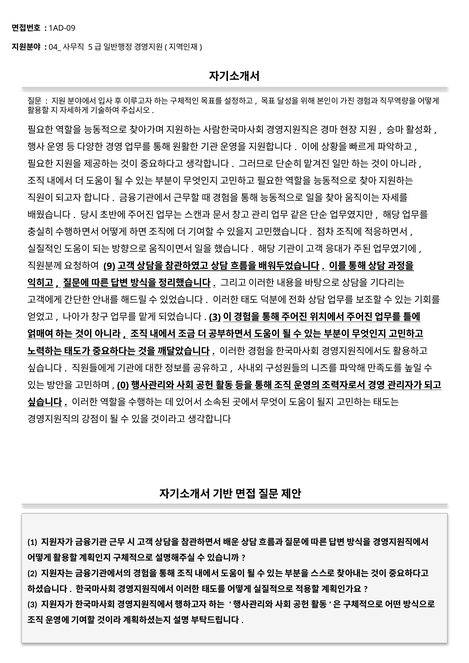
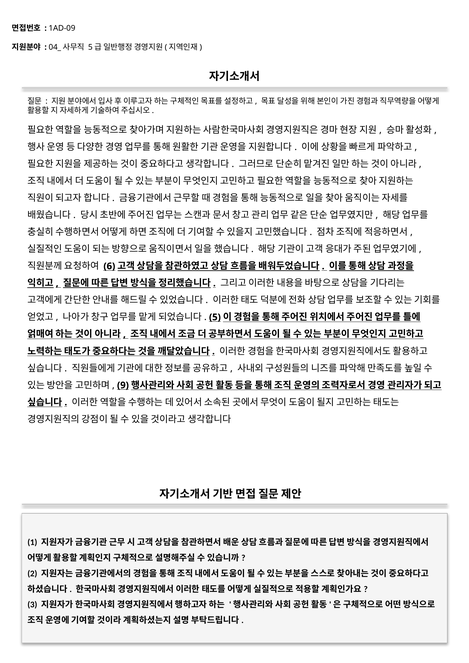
9: 9 -> 6 (109, 266)
3: 3 -> 5 (215, 317)
0: 0 -> 9 (123, 385)
